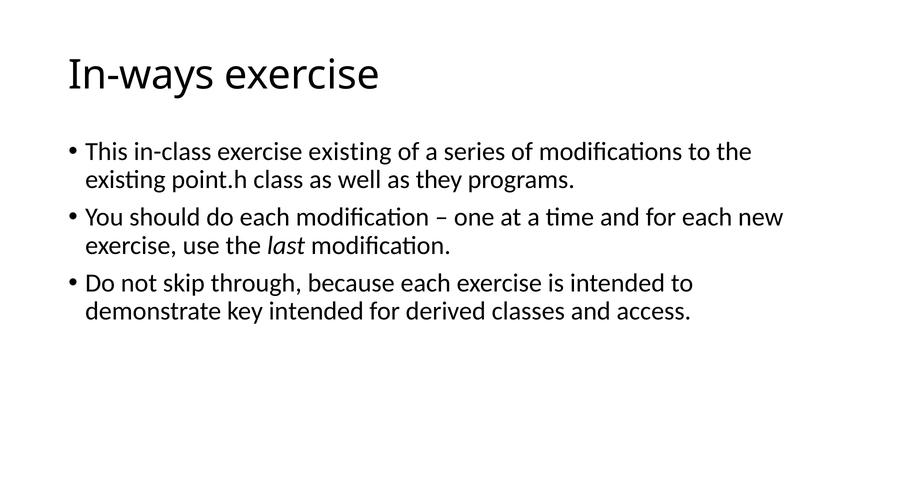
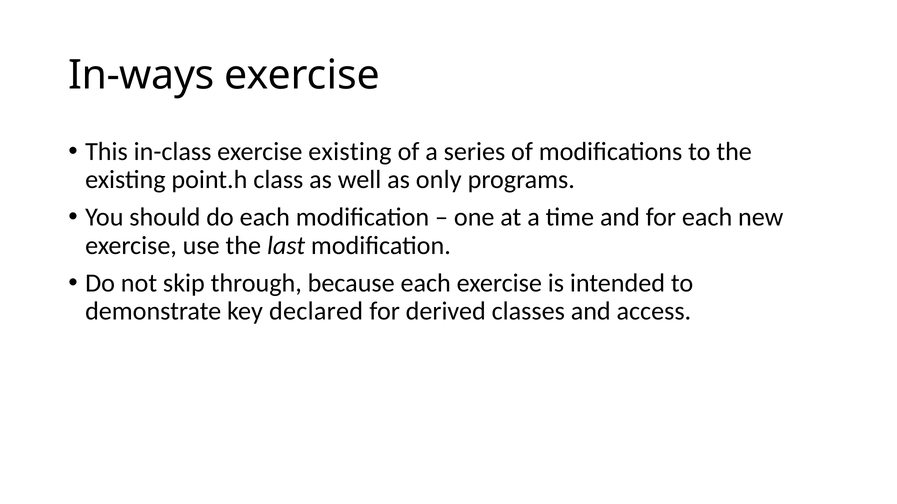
they: they -> only (439, 180)
key intended: intended -> declared (316, 312)
